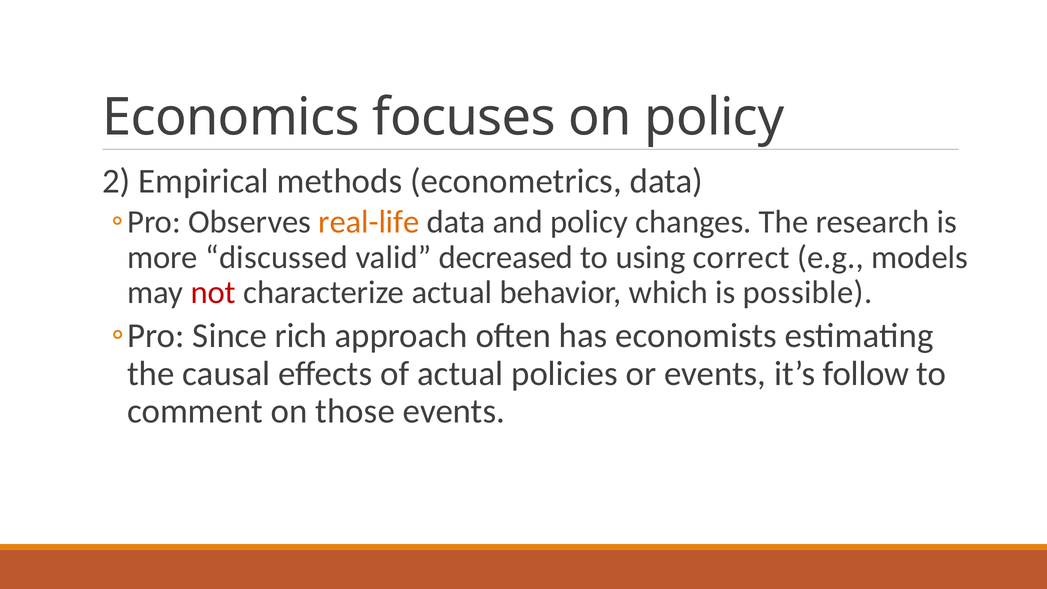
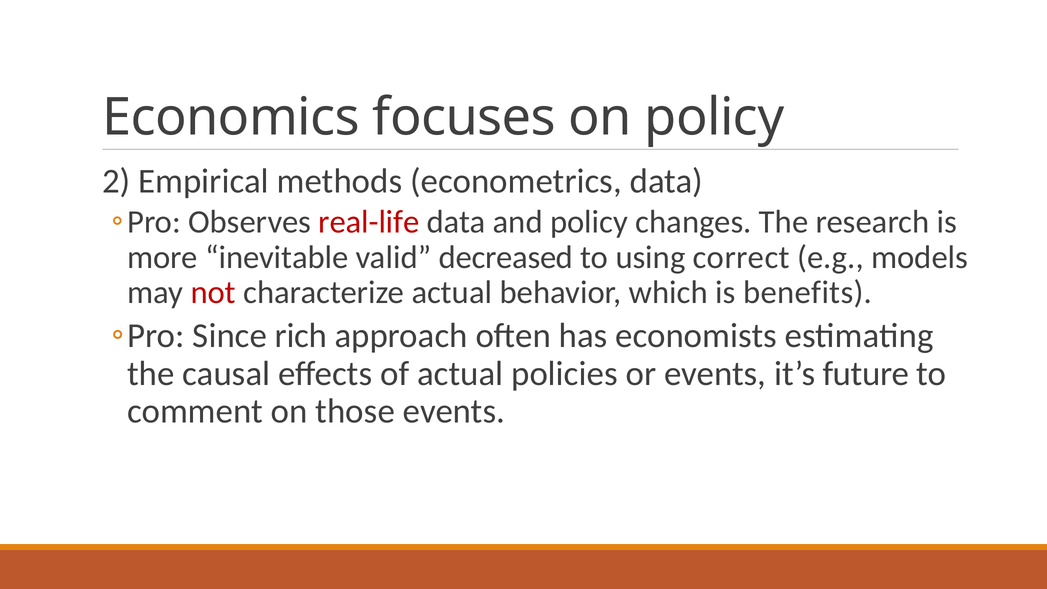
real-life colour: orange -> red (369, 222)
discussed: discussed -> inevitable (277, 257)
possible: possible -> benefits (808, 293)
follow: follow -> future (866, 373)
